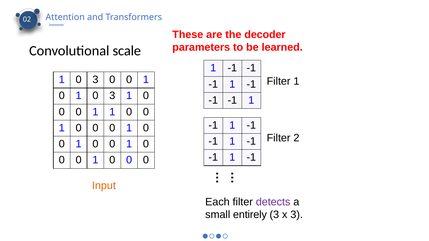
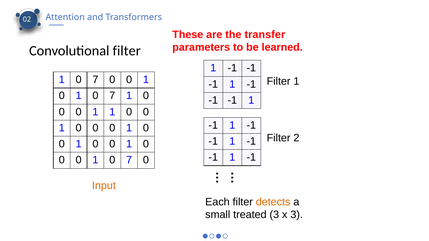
decoder: decoder -> transfer (265, 35)
Convolutional scale: scale -> filter (127, 51)
3: 3 -> 7 (95, 80)
3: 3 -> 7 (112, 96)
0: 0 -> 7 (129, 160)
detects colour: purple -> orange (273, 202)
entirely: entirely -> treated (250, 215)
